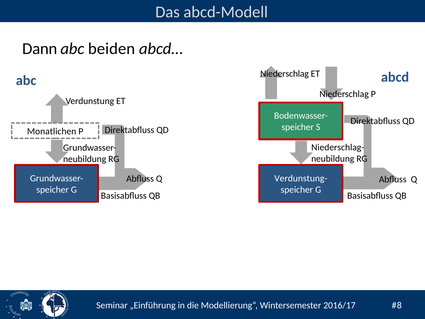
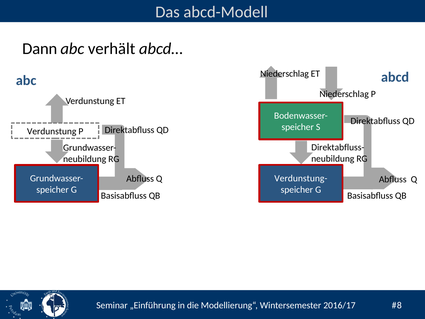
beiden: beiden -> verhält (112, 49)
Monatlichen: Monatlichen -> Verdunstung (52, 131)
Niederschlag-: Niederschlag- -> Direktabfluss- (338, 147)
